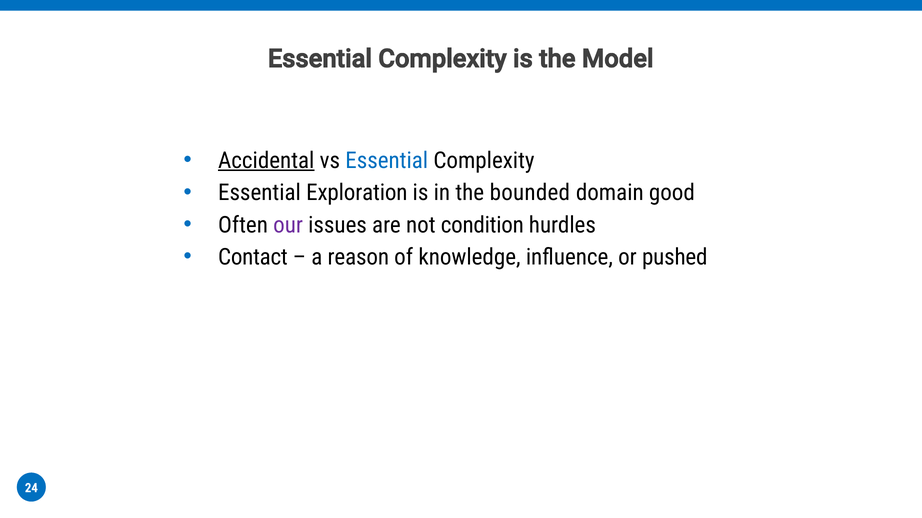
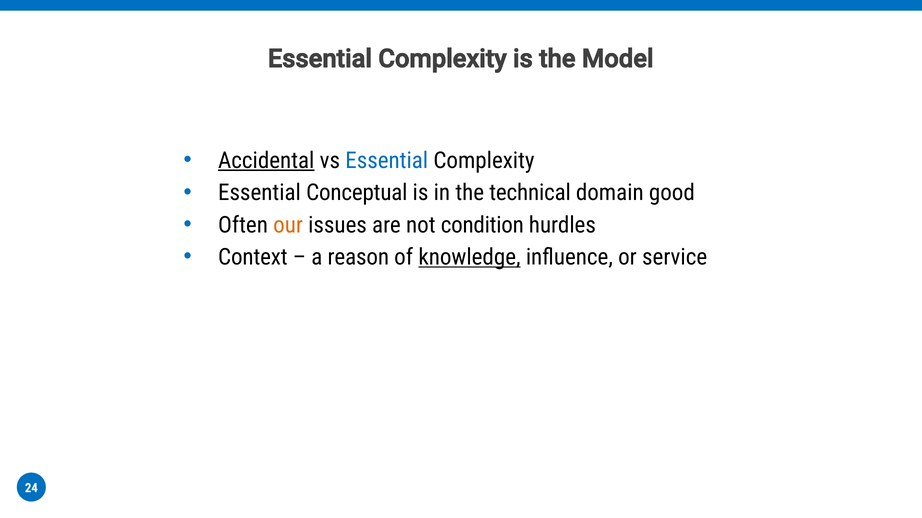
Exploration: Exploration -> Conceptual (357, 193)
bounded: bounded -> technical (530, 193)
our colour: purple -> orange (288, 225)
Contact: Contact -> Context (253, 257)
knowledge underline: none -> present (469, 257)
pushed: pushed -> service (675, 257)
